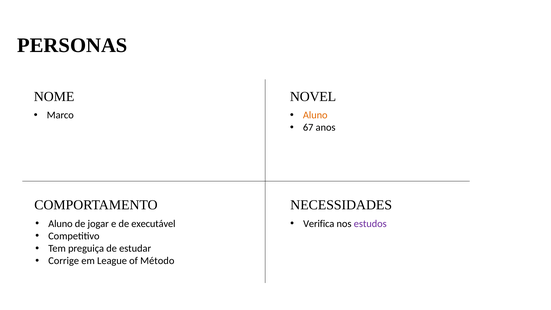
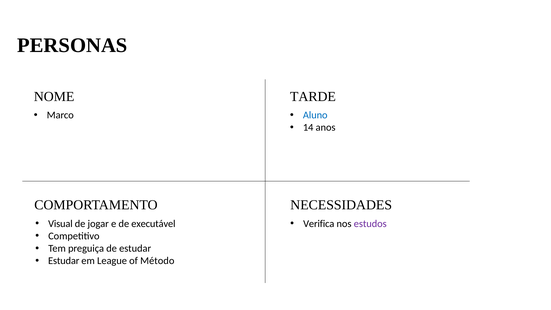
NOVEL: NOVEL -> TARDE (313, 97)
Aluno colour: orange -> blue (315, 115)
67: 67 -> 14 (308, 128)
Aluno: Aluno -> Visual (60, 224)
Corrige: Corrige -> Estudar (64, 261)
